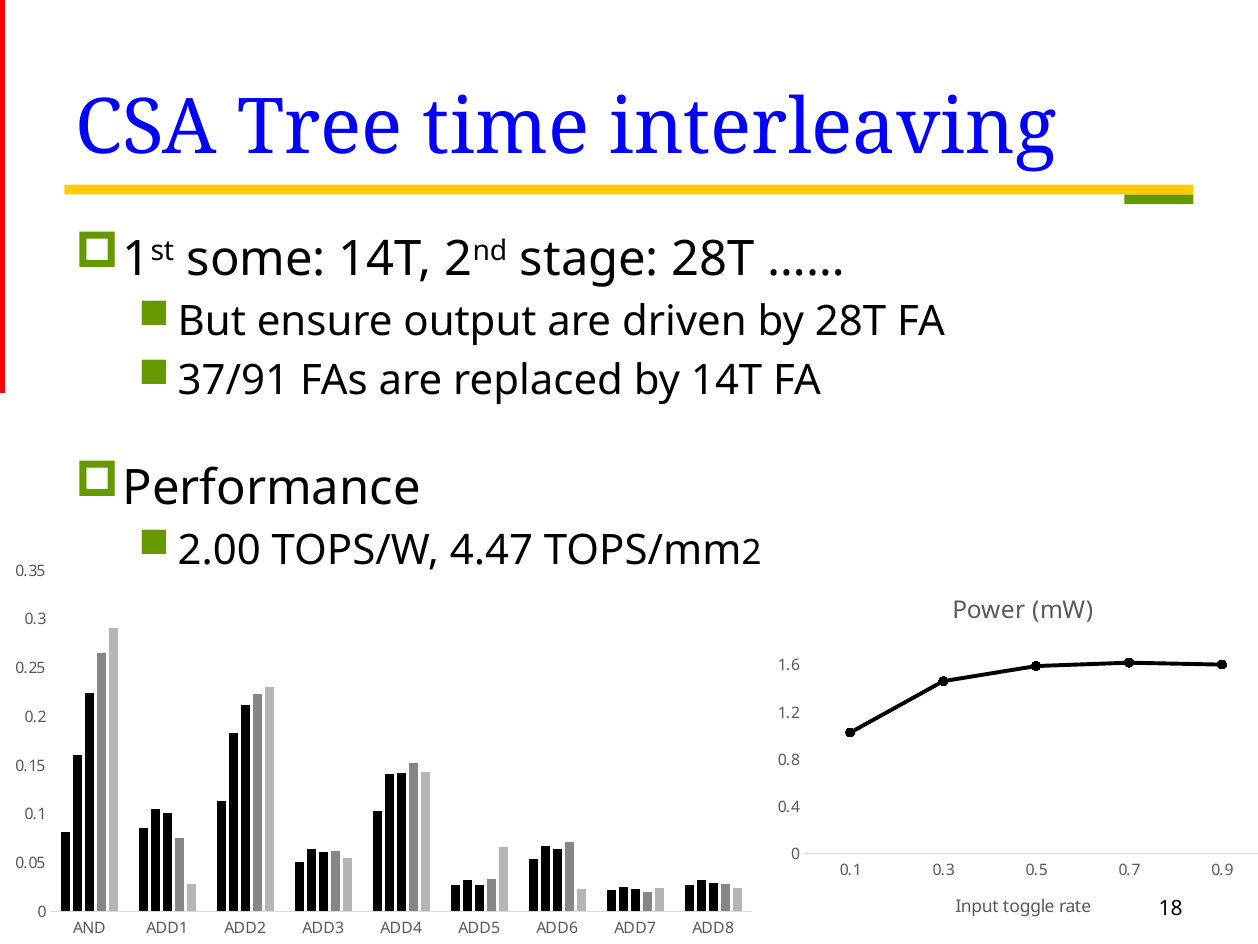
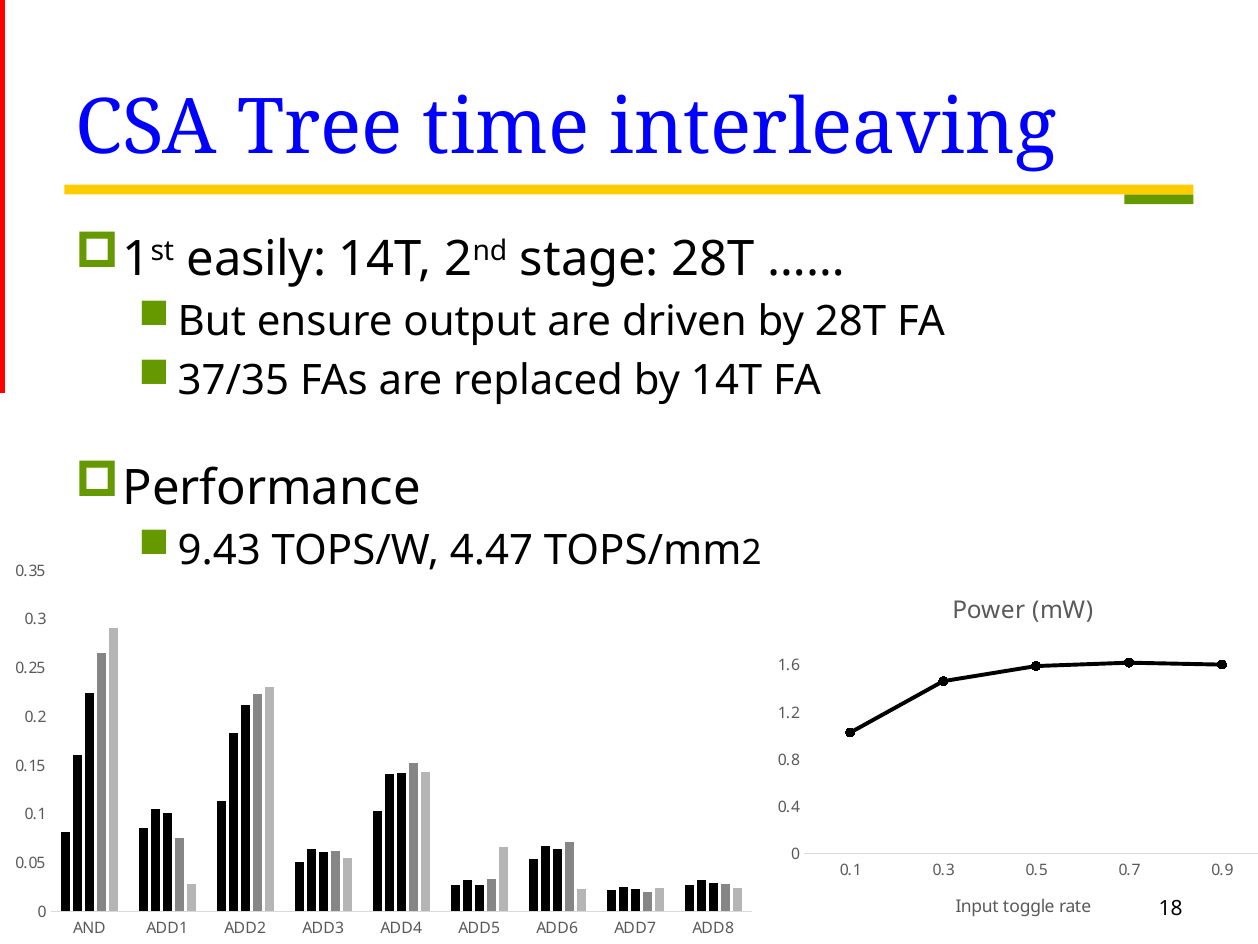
some: some -> easily (257, 259)
37/91: 37/91 -> 37/35 (233, 380)
2.00: 2.00 -> 9.43 (219, 550)
